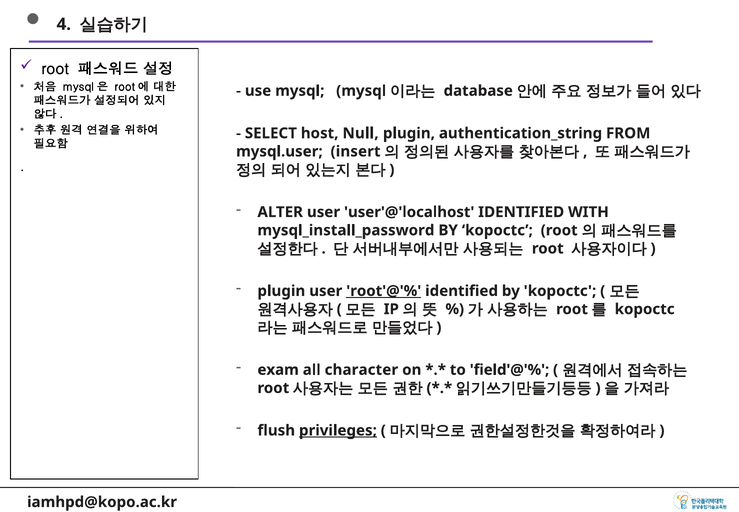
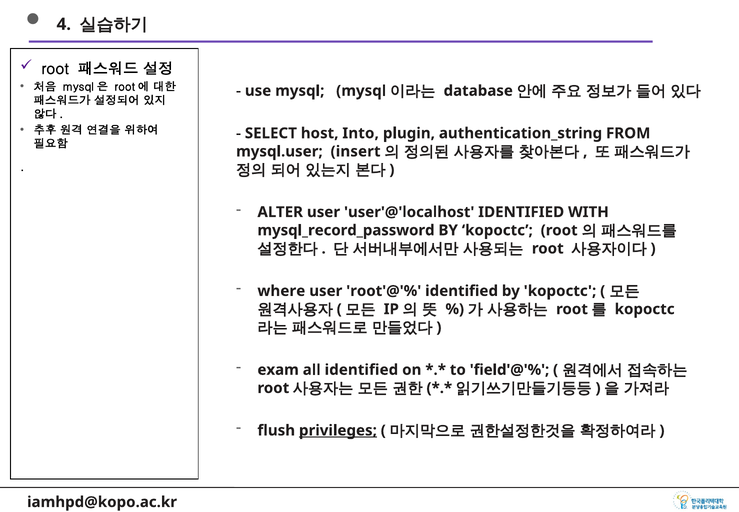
Null: Null -> Into (361, 133)
mysql_install_password: mysql_install_password -> mysql_record_password (346, 230)
plugin: plugin -> where (281, 291)
root'@'% underline: present -> none (384, 291)
all character: character -> identified (361, 370)
